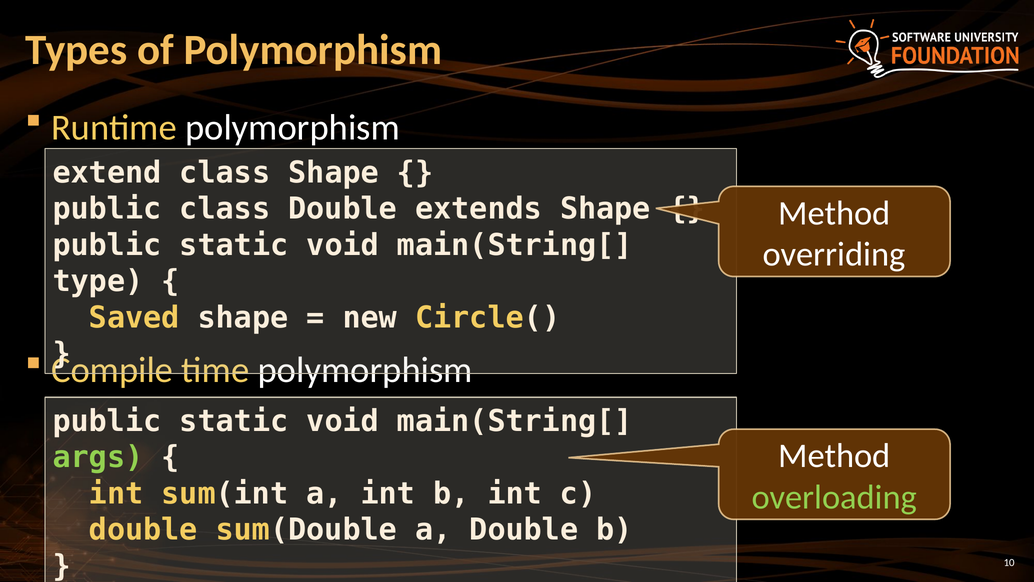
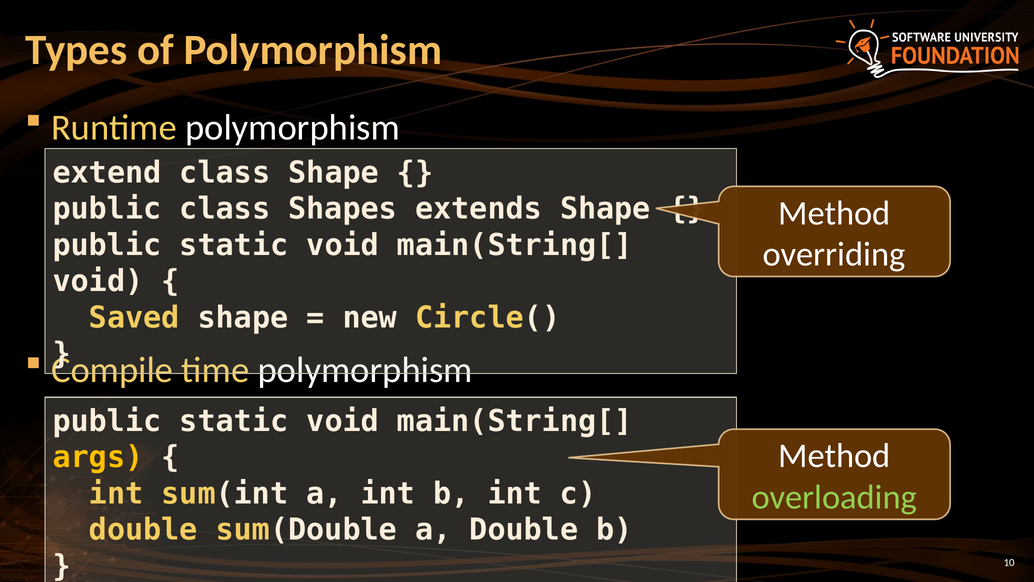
class Double: Double -> Shapes (343, 209)
type: type -> void (98, 281)
args colour: light green -> yellow (98, 457)
